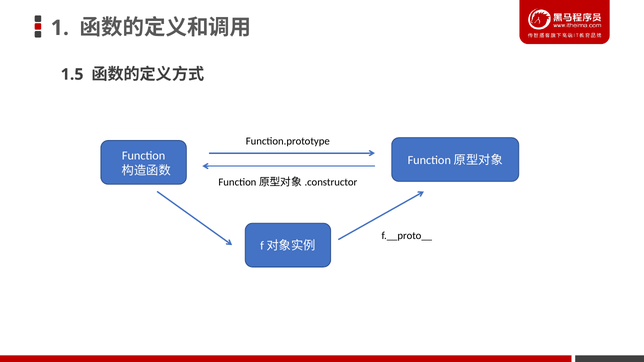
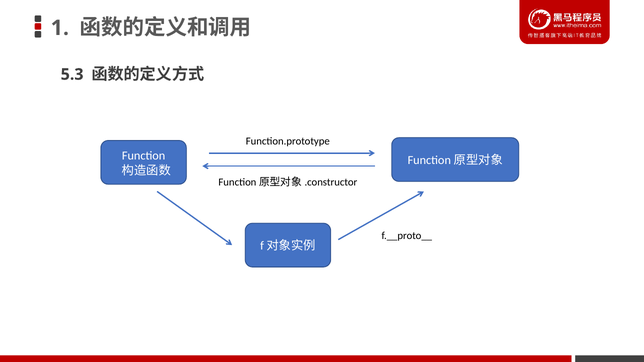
1.5: 1.5 -> 5.3 (72, 74)
